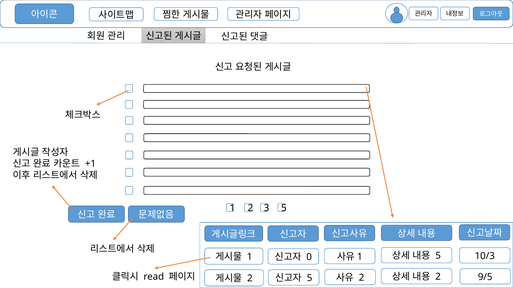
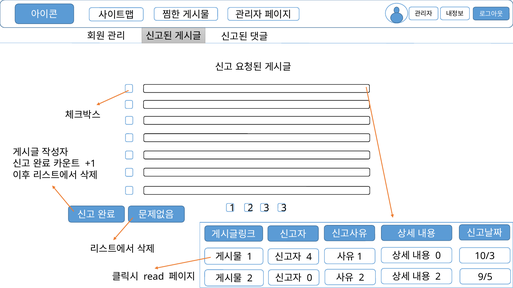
2 5: 5 -> 3 (284, 209)
5: 5 -> 0 (438, 256)
0: 0 -> 4 (309, 258)
5: 5 -> 0 (310, 279)
